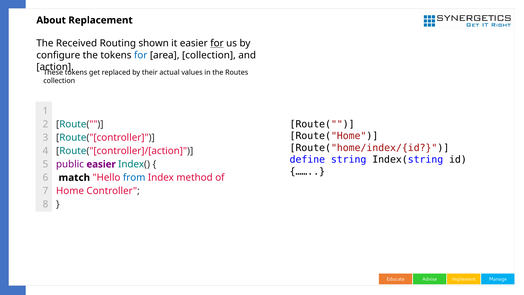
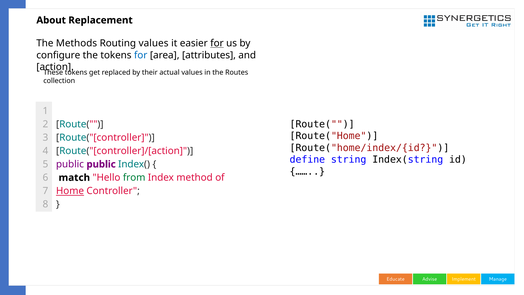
Received: Received -> Methods (77, 43)
Routing shown: shown -> values (154, 43)
area collection: collection -> attributes (209, 55)
public easier: easier -> public (101, 164)
from colour: blue -> green (134, 178)
Home underline: none -> present (70, 191)
